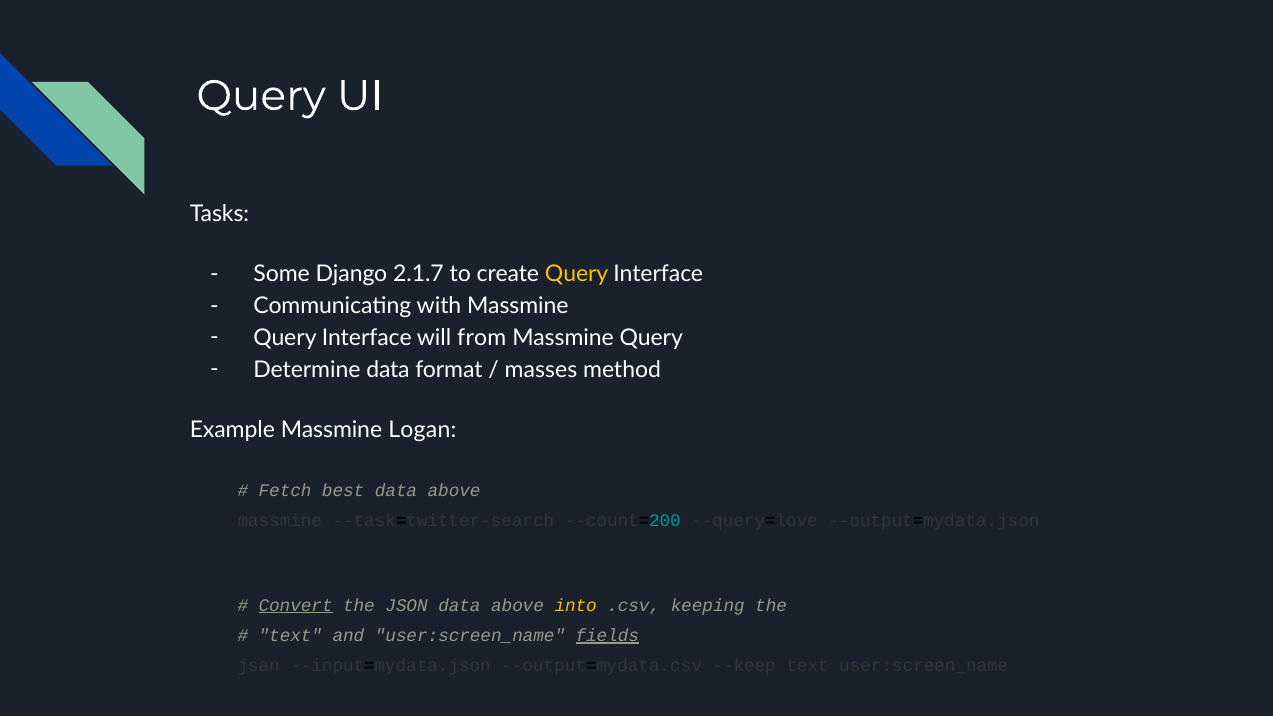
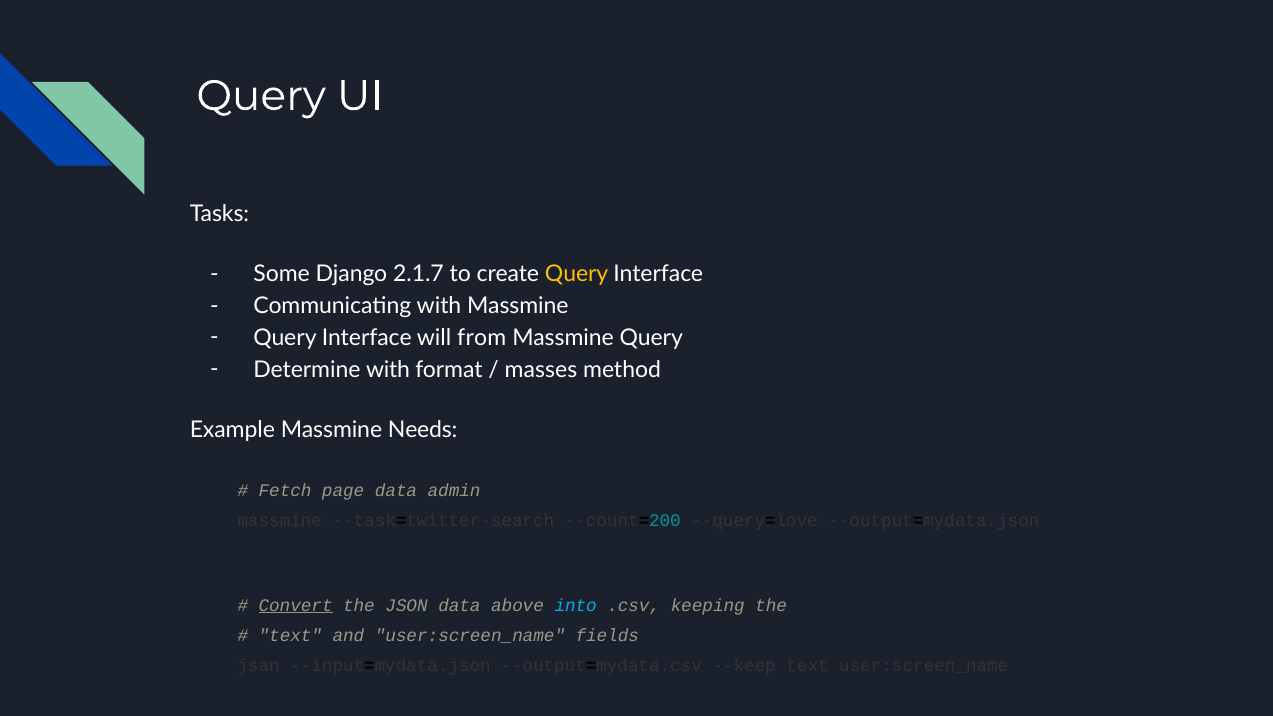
Determine data: data -> with (388, 369)
Logan: Logan -> Needs (423, 429)
best: best -> page (343, 491)
above: above -> admin (454, 491)
into colour: yellow -> light blue (576, 605)
fields underline: present -> none (607, 635)
